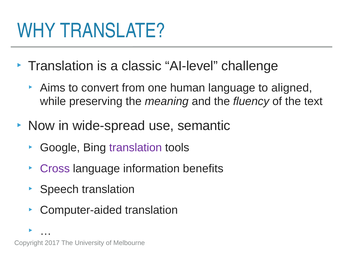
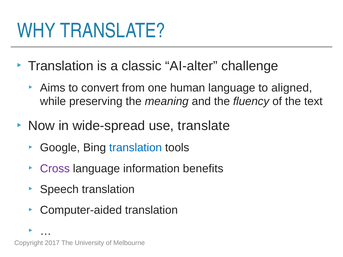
AI-level: AI-level -> AI-alter (191, 66)
use semantic: semantic -> translate (204, 126)
translation colour: purple -> blue (136, 148)
